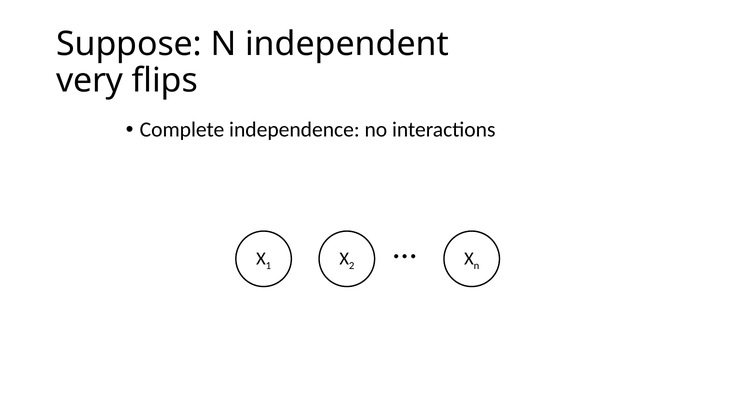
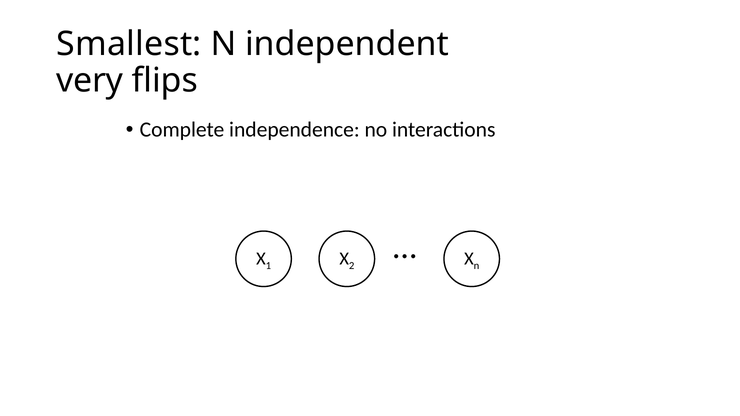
Suppose: Suppose -> Smallest (129, 44)
